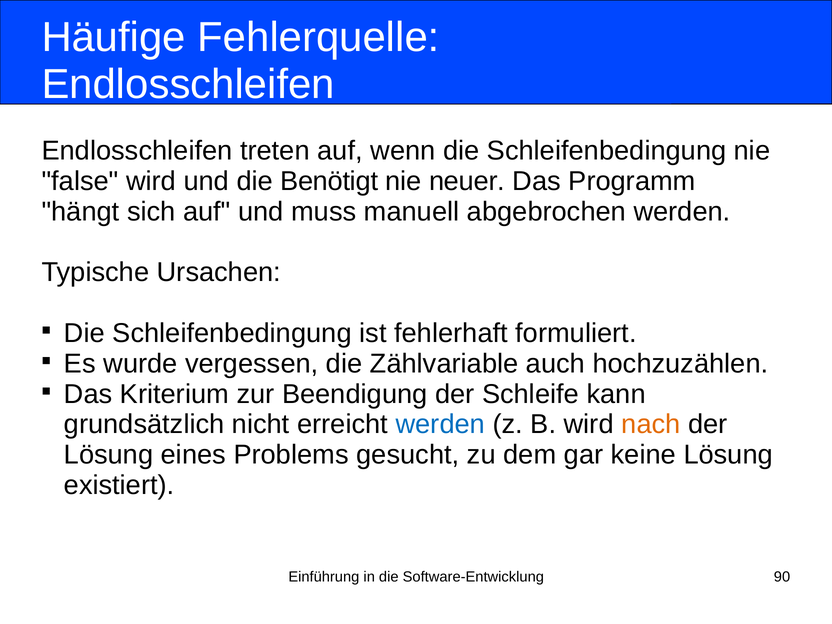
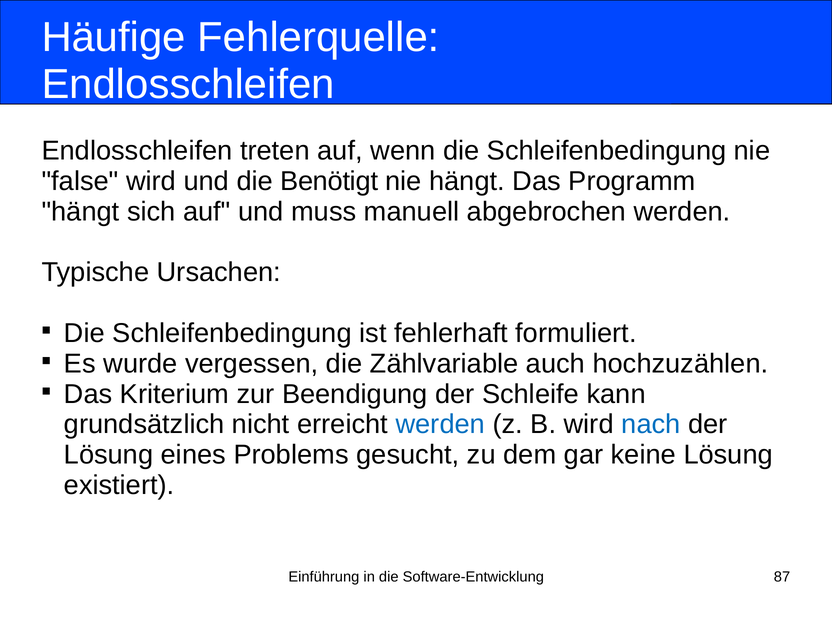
nie neuer: neuer -> hängt (467, 181)
nach colour: orange -> blue (651, 424)
90: 90 -> 87 (782, 577)
